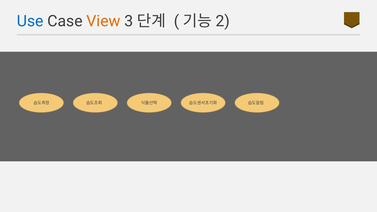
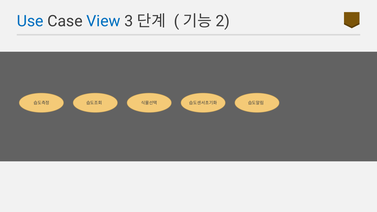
View colour: orange -> blue (103, 21)
